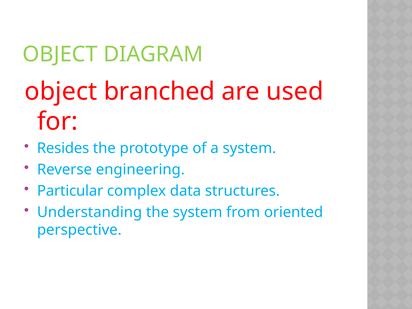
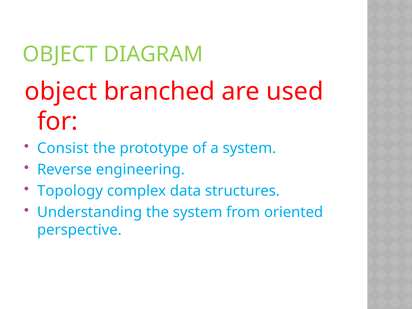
Resides: Resides -> Consist (63, 148)
Particular: Particular -> Topology (70, 191)
